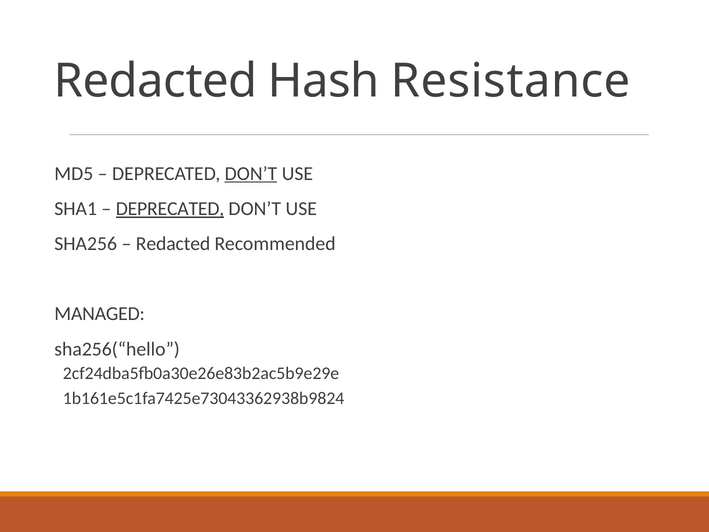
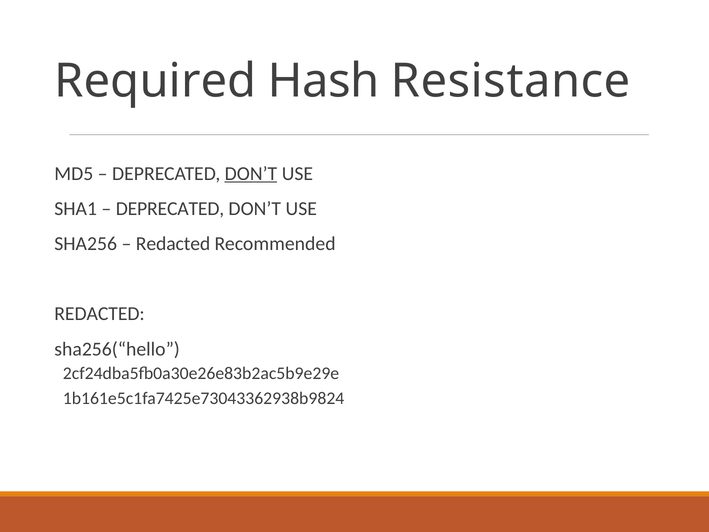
Redacted: Redacted -> Required (155, 81)
DEPRECATED underline: present -> none (170, 209)
MANAGED: MANAGED -> REDACTED (100, 314)
